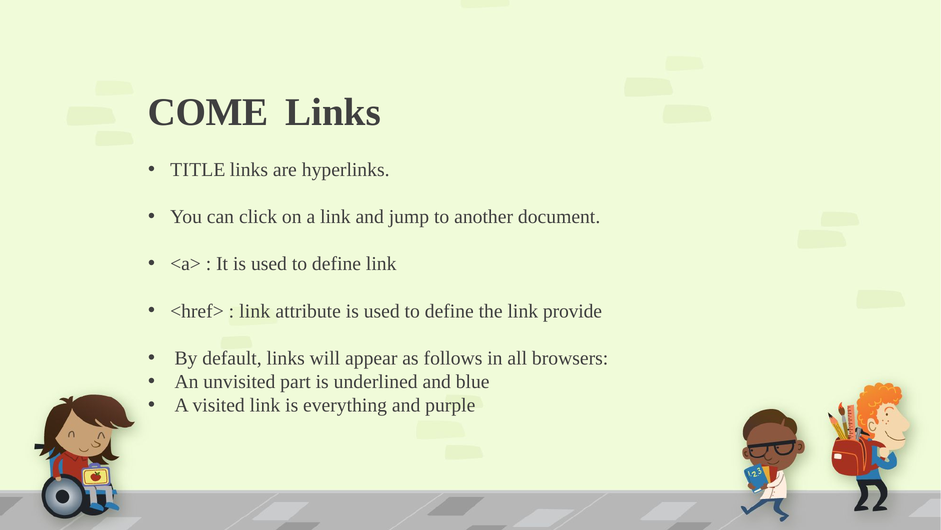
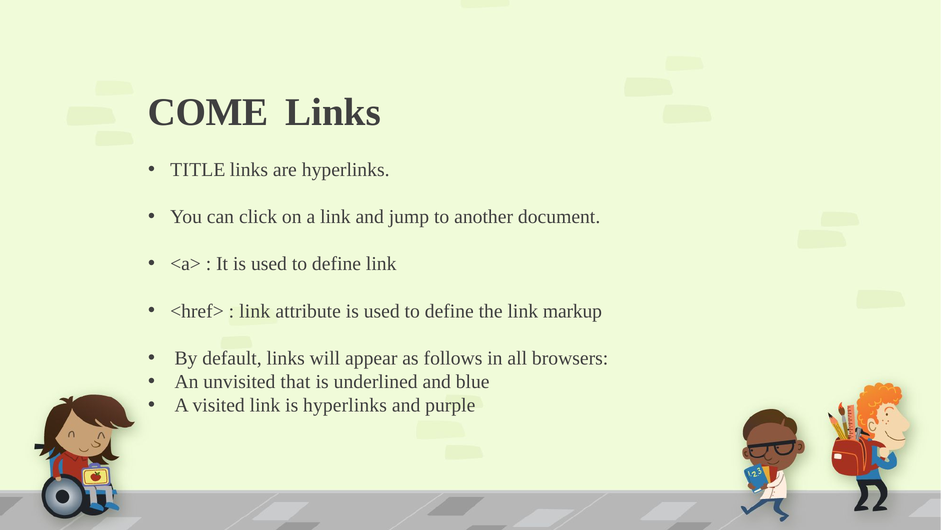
provide: provide -> markup (572, 311)
part: part -> that (295, 381)
is everything: everything -> hyperlinks (345, 405)
